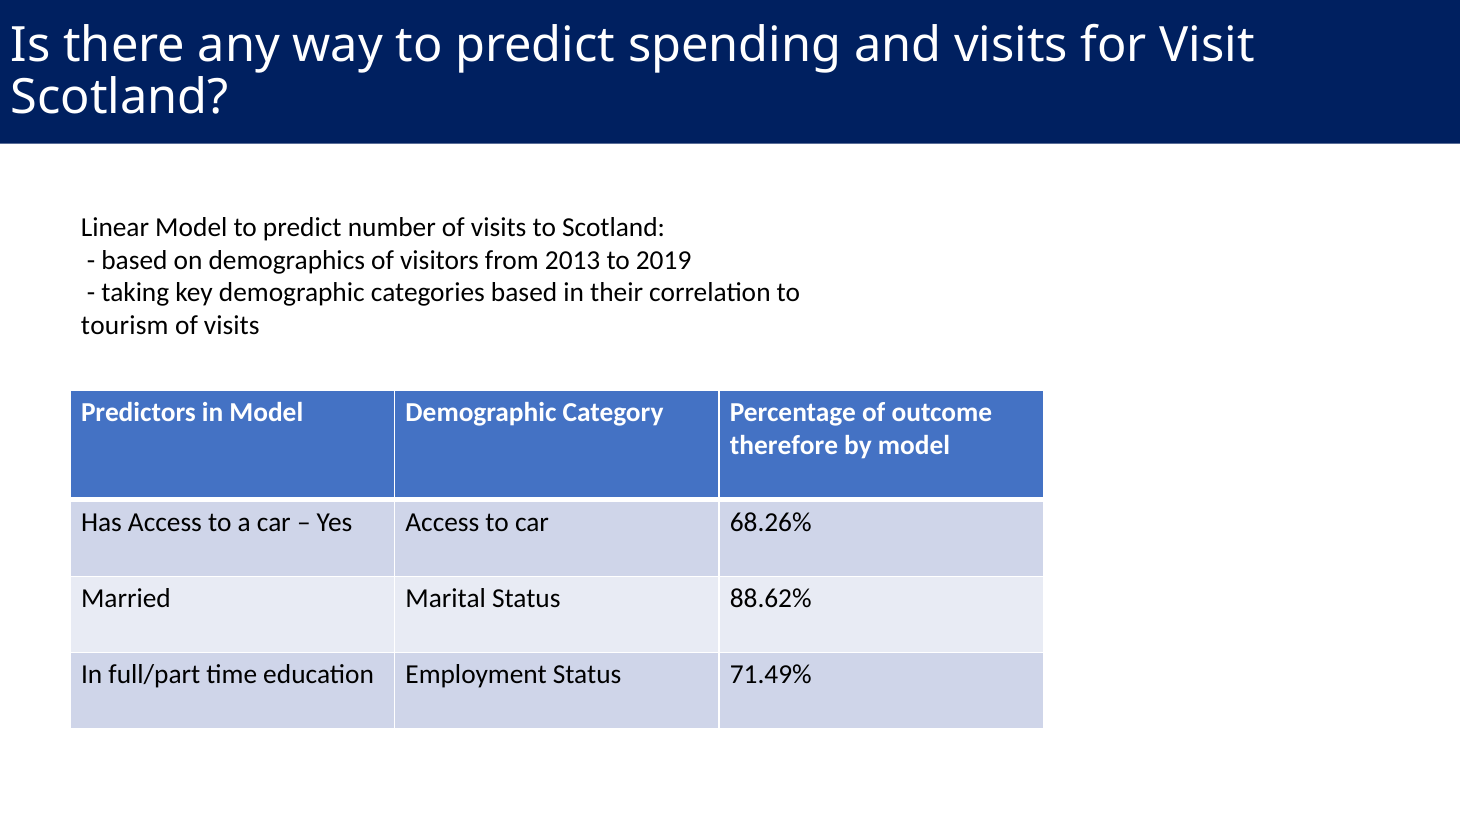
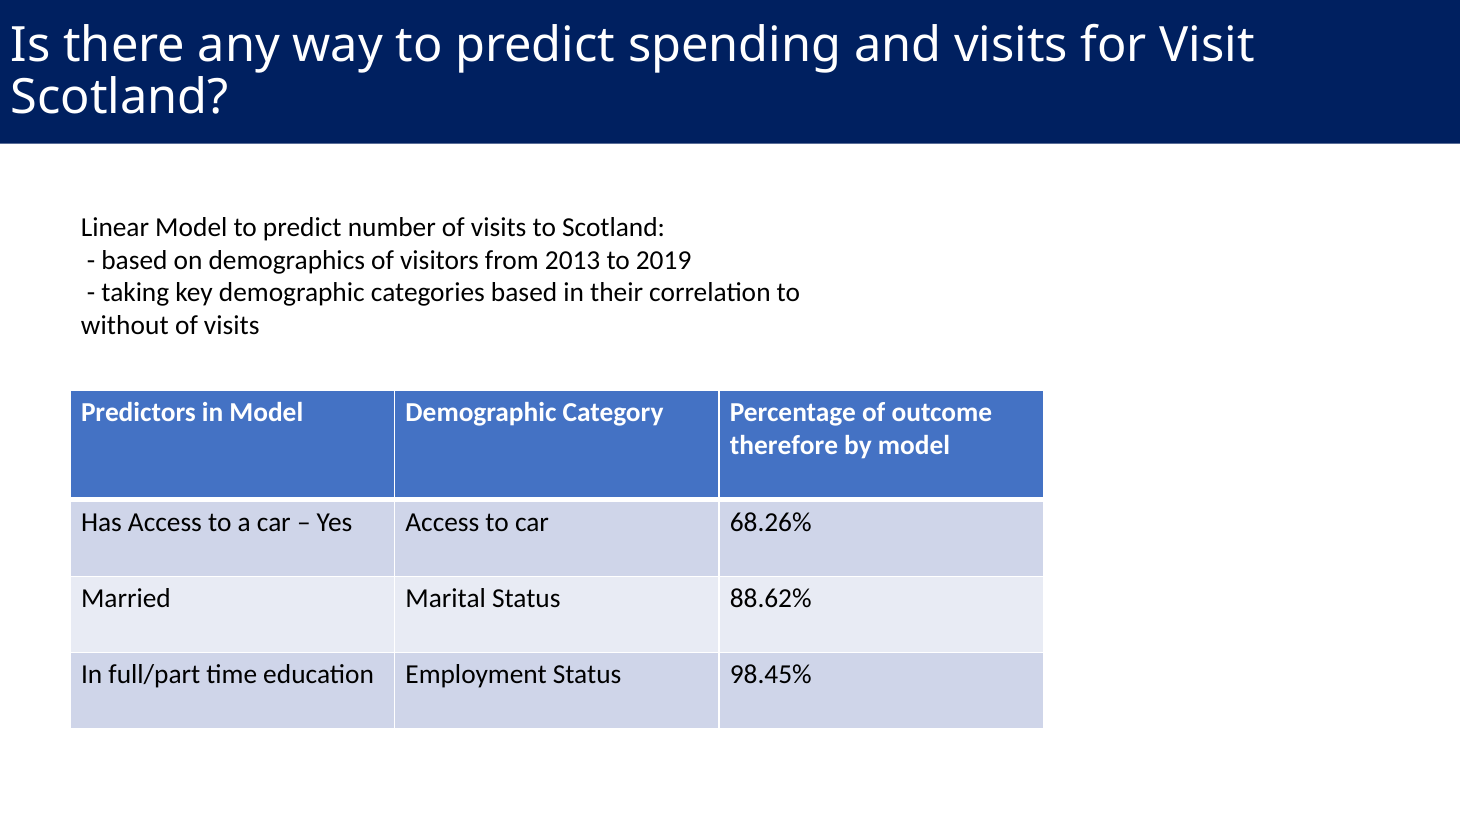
tourism: tourism -> without (125, 326)
71.49%: 71.49% -> 98.45% (771, 675)
